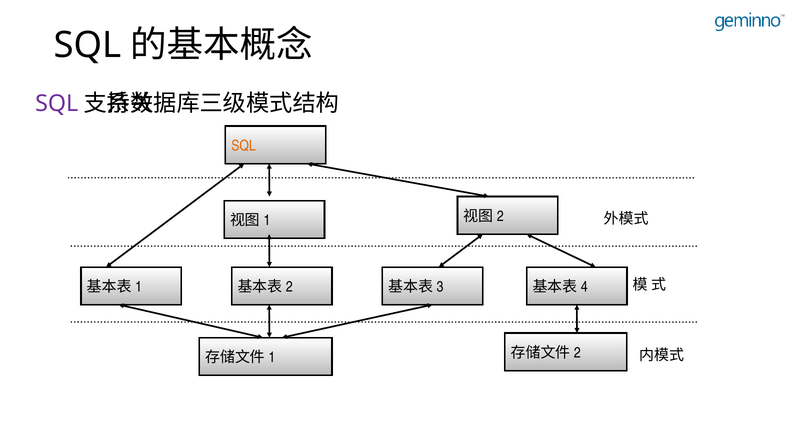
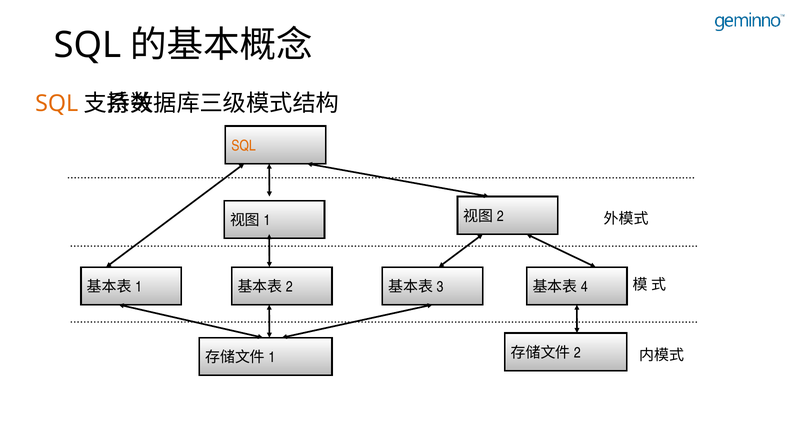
SQL colour: purple -> orange (57, 104)
